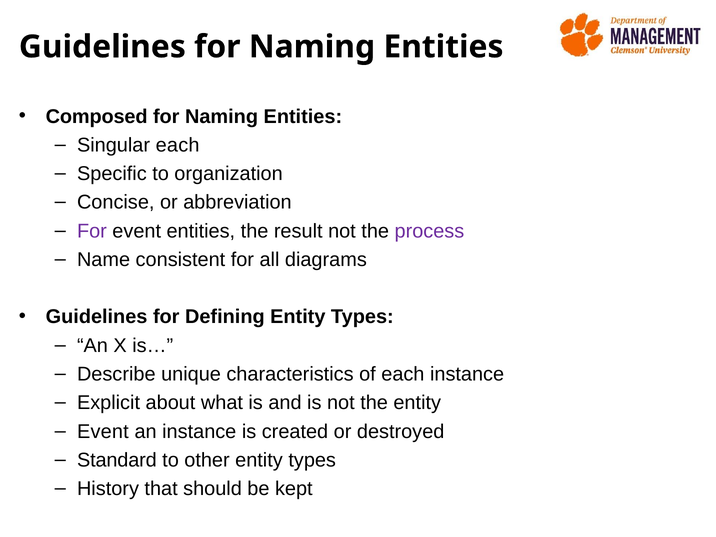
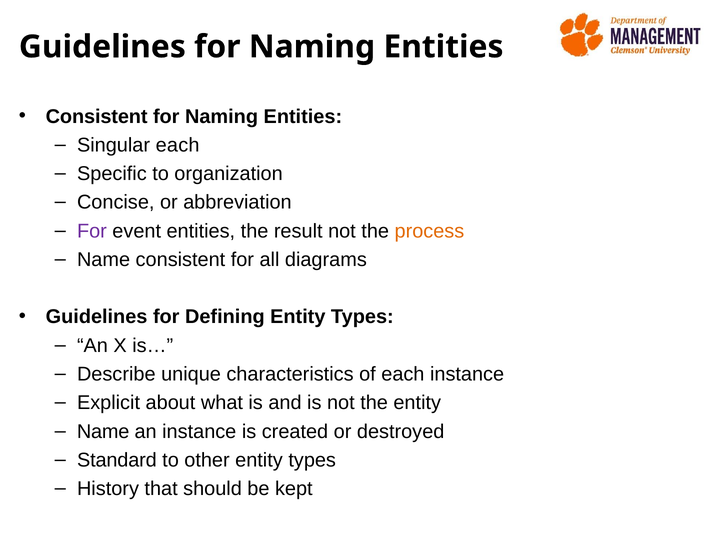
Composed: Composed -> Consistent (97, 116)
process colour: purple -> orange (429, 231)
Event: Event -> Name (103, 431)
